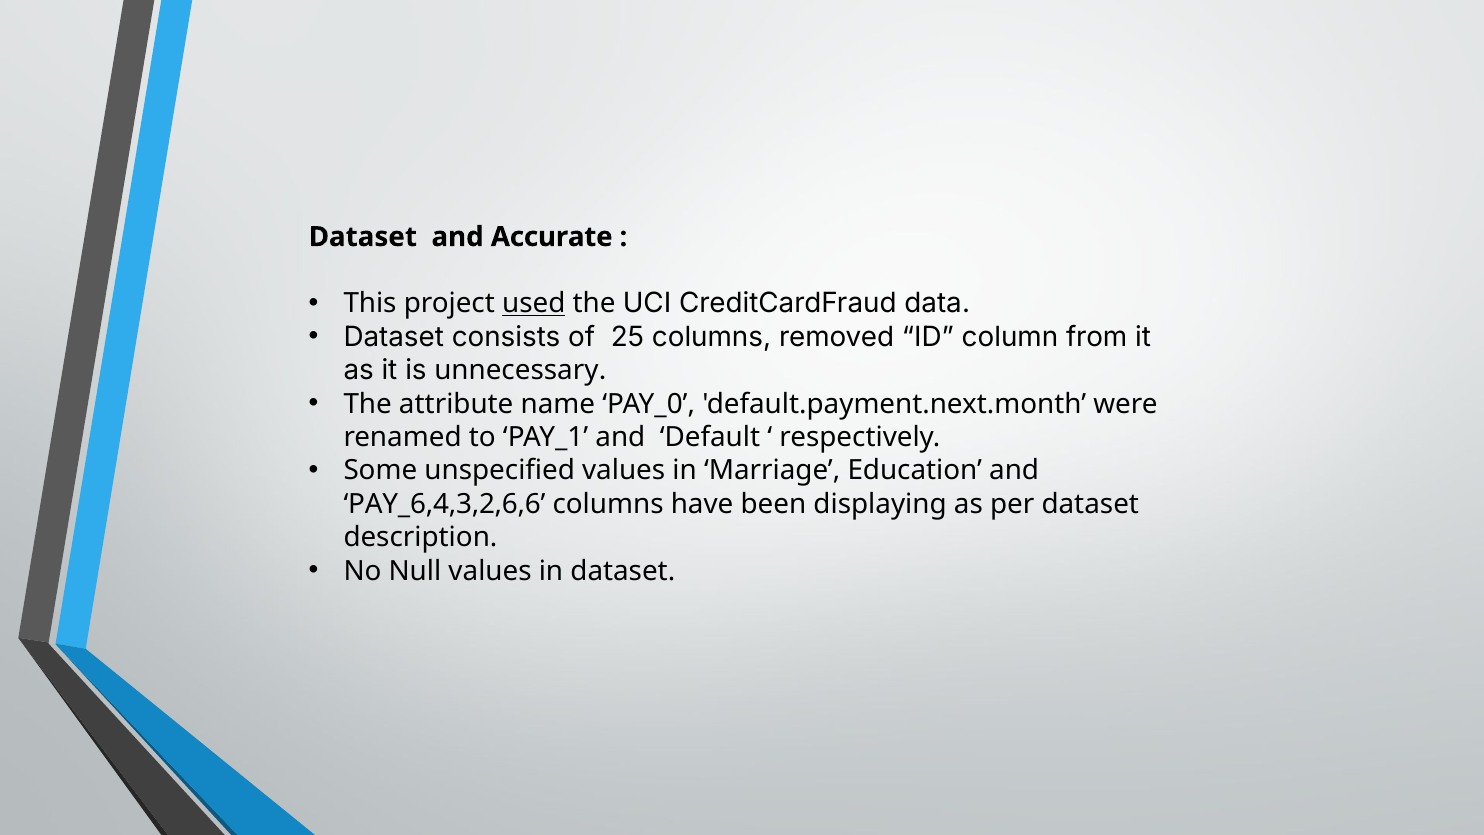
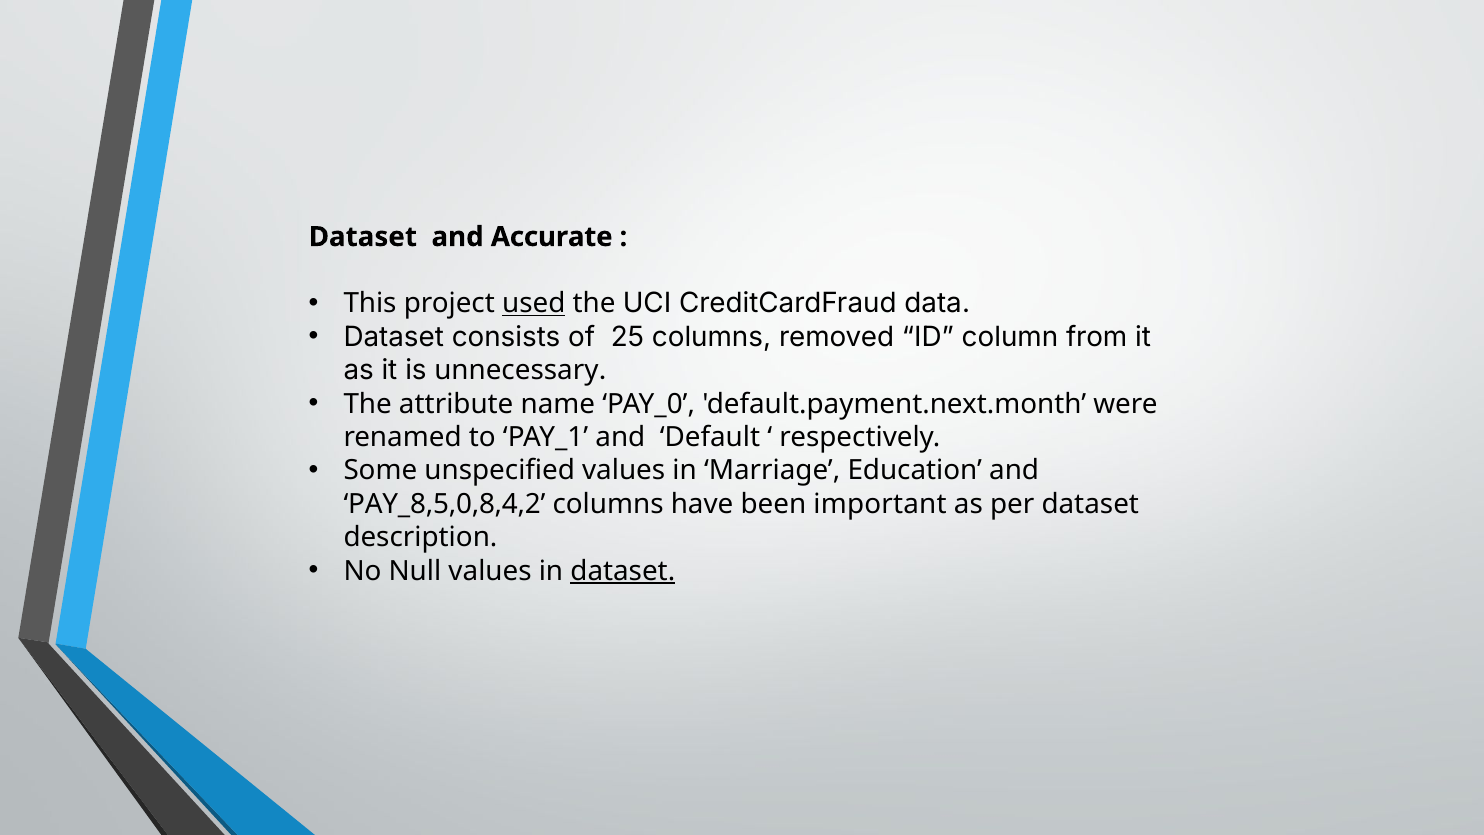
PAY_6,4,3,2,6,6: PAY_6,4,3,2,6,6 -> PAY_8,5,0,8,4,2 (445, 504)
displaying: displaying -> important (880, 504)
dataset underline: none -> present (623, 571)
